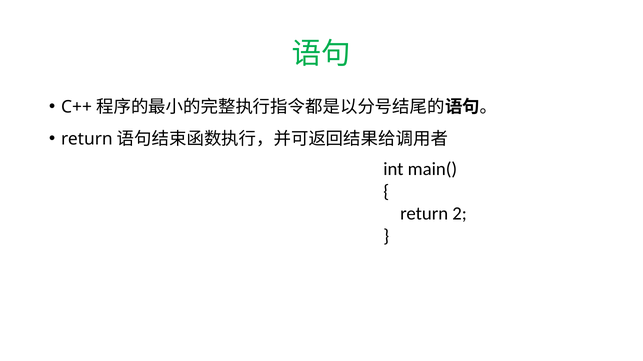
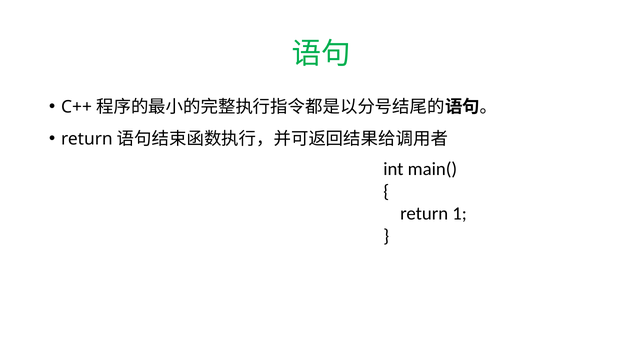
2: 2 -> 1 (460, 214)
